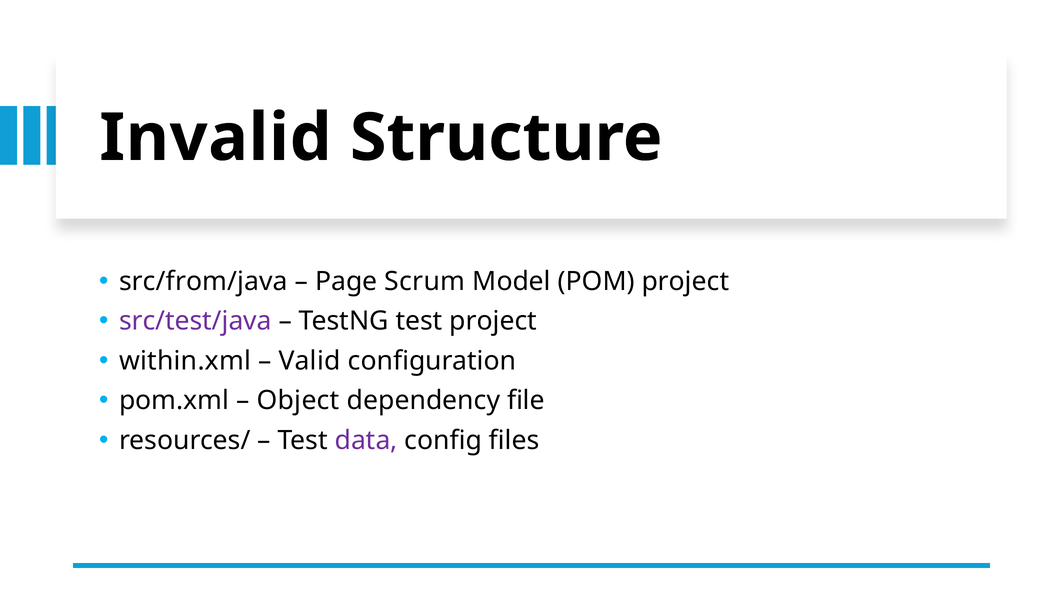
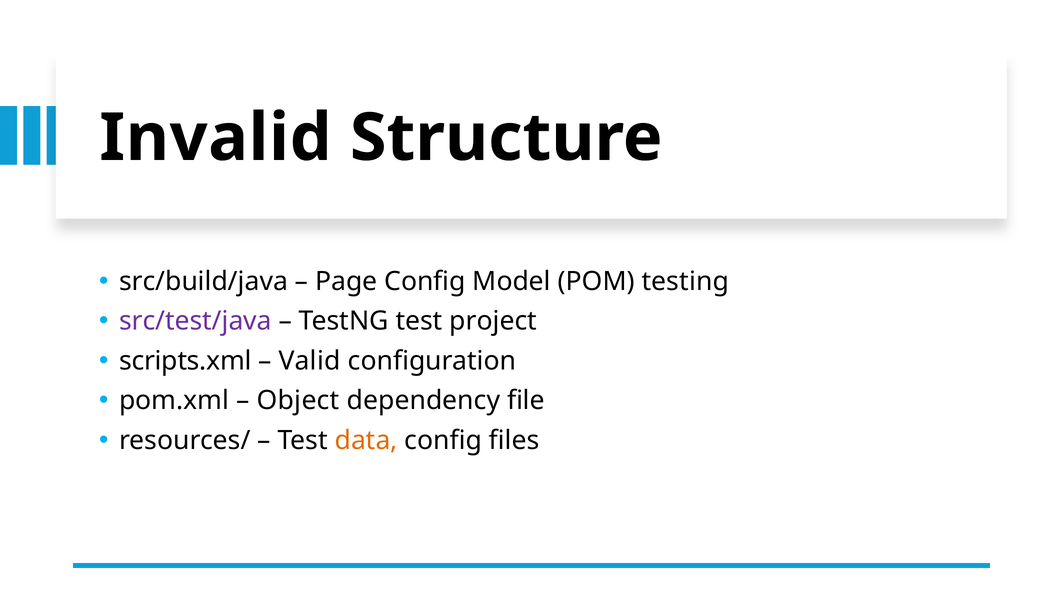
src/from/java: src/from/java -> src/build/java (203, 281)
Page Scrum: Scrum -> Config (425, 281)
POM project: project -> testing (685, 281)
within.xml: within.xml -> scripts.xml (185, 361)
data colour: purple -> orange (366, 440)
